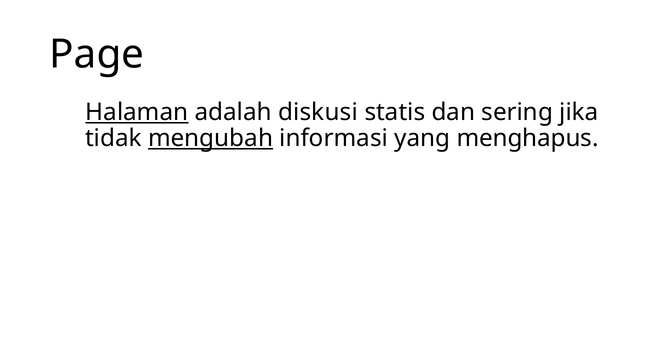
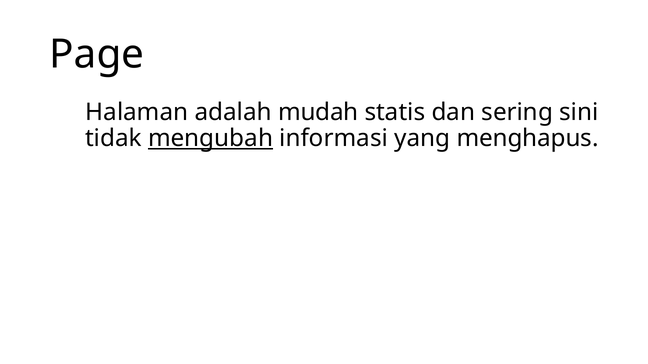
Halaman underline: present -> none (137, 112)
diskusi: diskusi -> mudah (318, 112)
jika: jika -> sini (579, 112)
